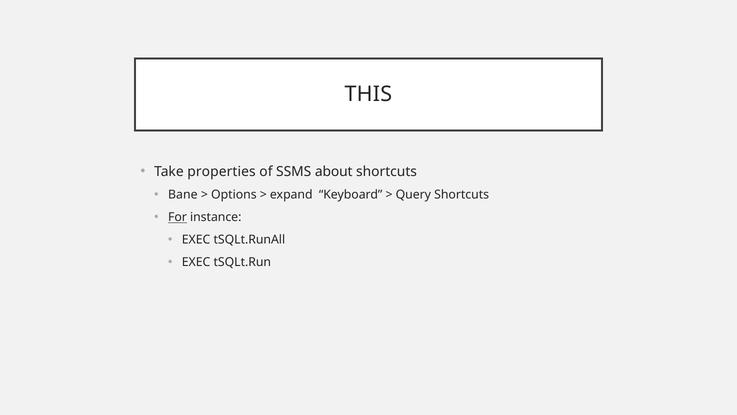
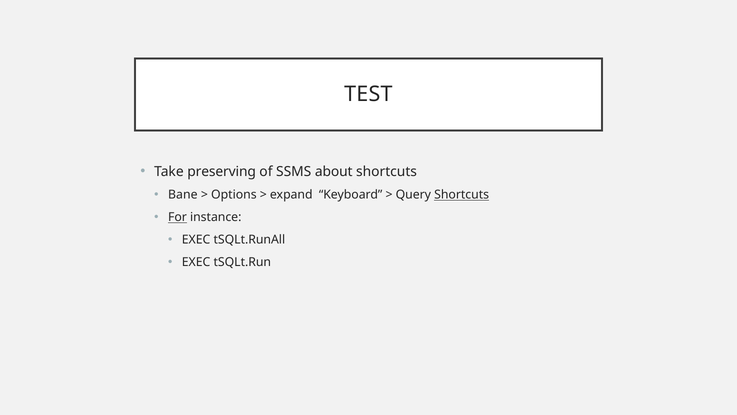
THIS: THIS -> TEST (368, 94)
properties: properties -> preserving (222, 171)
Shortcuts underline: none -> present (462, 195)
